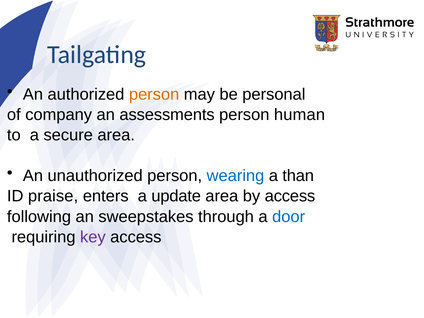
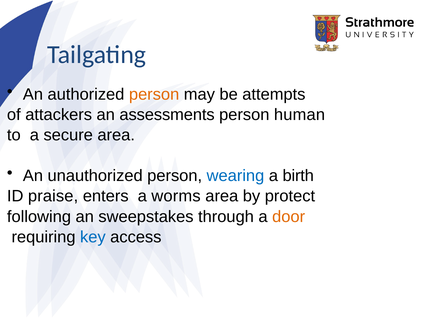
personal: personal -> attempts (274, 94)
company: company -> attackers (59, 115)
than: than -> birth (298, 176)
update: update -> worms (176, 196)
by access: access -> protect (290, 196)
door colour: blue -> orange (289, 217)
key colour: purple -> blue (93, 237)
